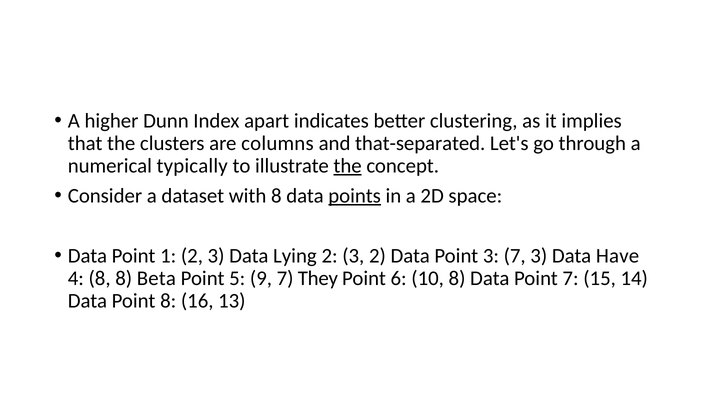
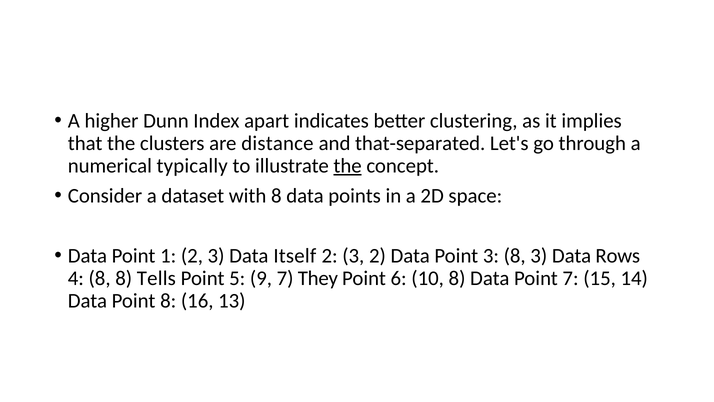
columns: columns -> distance (277, 143)
points underline: present -> none (355, 196)
Lying: Lying -> Itself (295, 256)
3 7: 7 -> 8 (515, 256)
Have: Have -> Rows (618, 256)
Beta: Beta -> Tells (156, 278)
